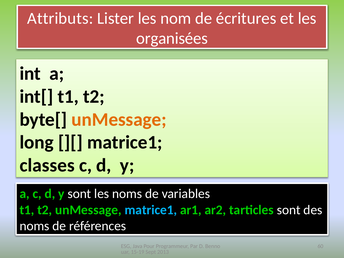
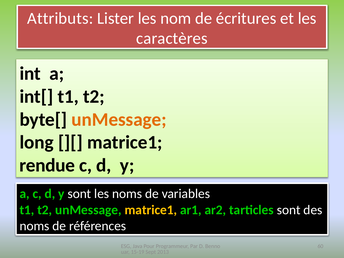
organisées: organisées -> caractères (172, 38)
classes: classes -> rendue (47, 165)
matrice1 colour: light blue -> yellow (151, 210)
